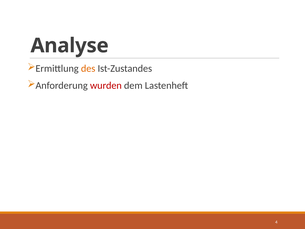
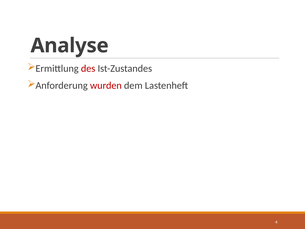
des colour: orange -> red (88, 69)
